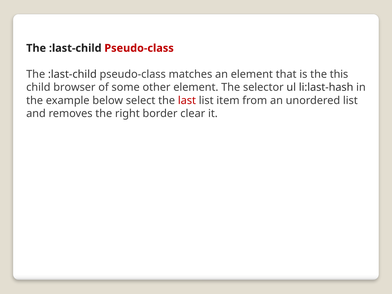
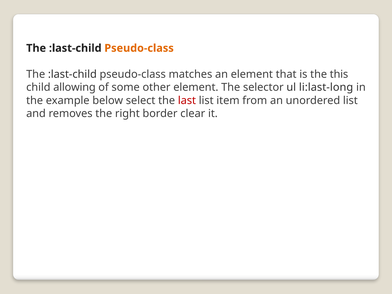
Pseudo-class colour: red -> orange (139, 48)
browser: browser -> allowing (74, 87)
li:last-hash: li:last-hash -> li:last-long (326, 87)
